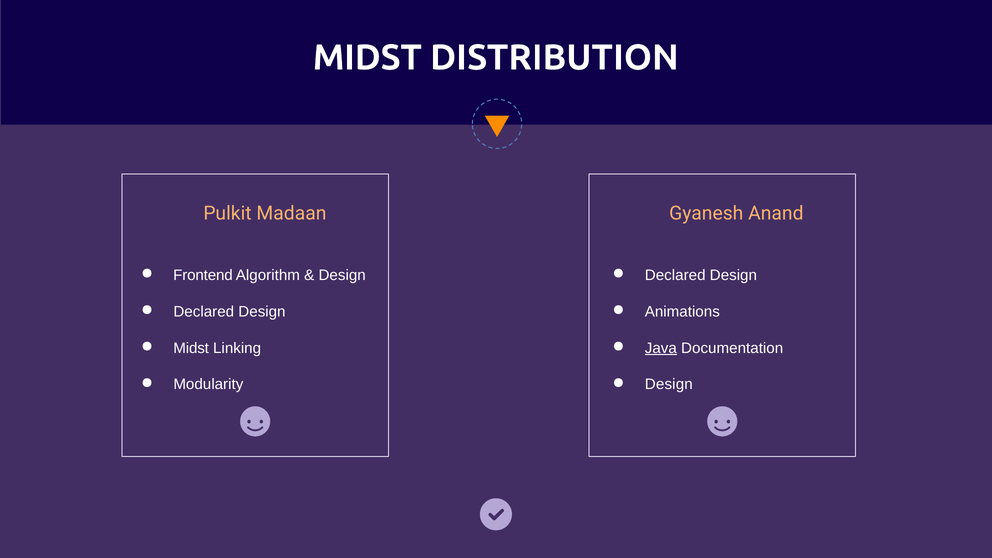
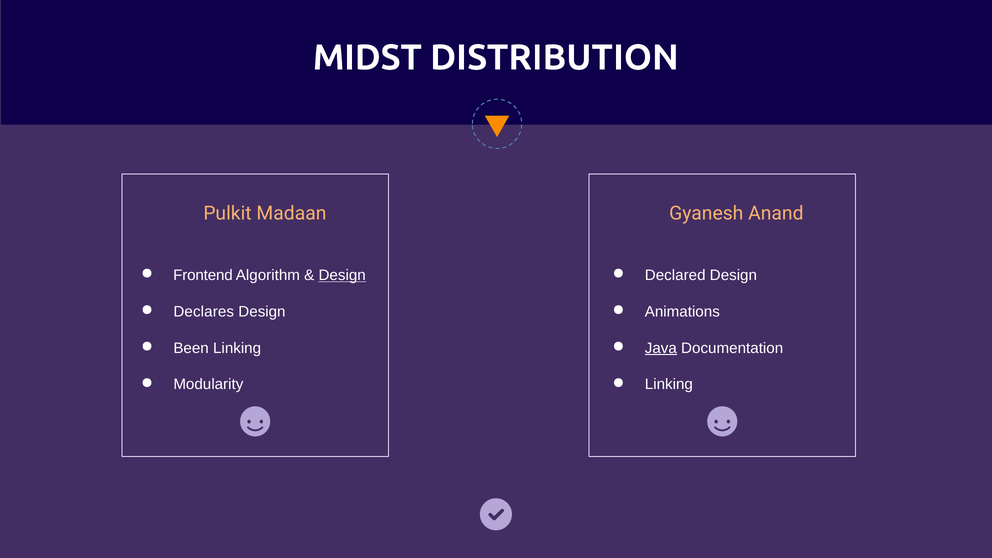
Design underline: none -> present (342, 275)
Declared: Declared -> Declares (204, 312)
Midst: Midst -> Been (191, 348)
Design: Design -> Linking (669, 384)
